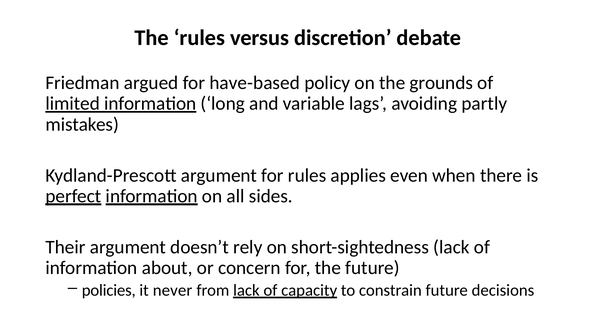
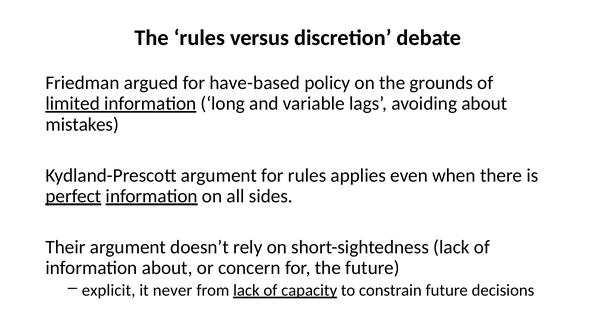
avoiding partly: partly -> about (484, 104)
policies: policies -> explicit (109, 290)
